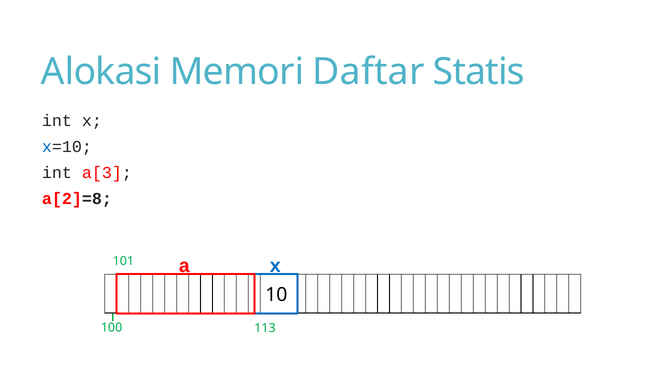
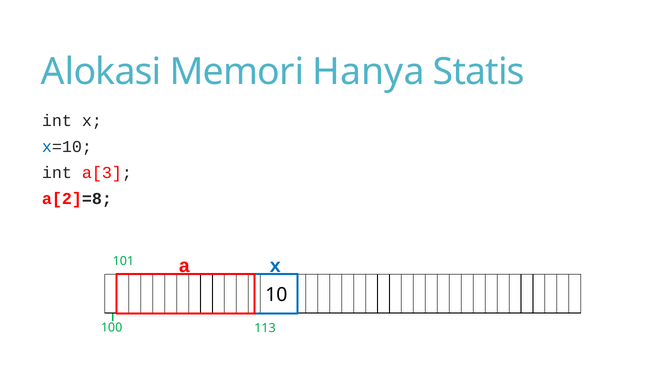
Daftar: Daftar -> Hanya (369, 72)
